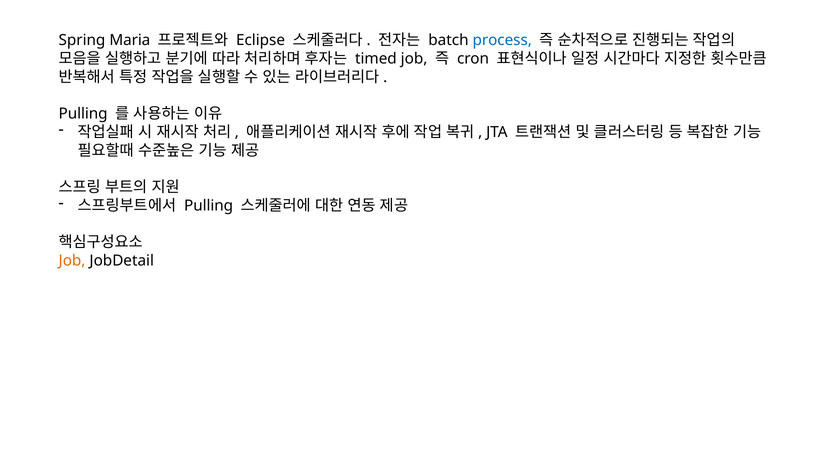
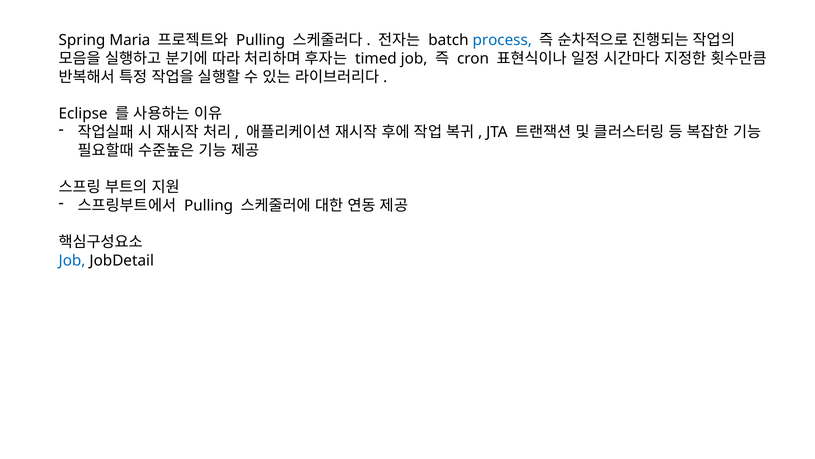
Eclipse: Eclipse -> Pulling (261, 40)
Pulling: Pulling -> Eclipse (83, 114)
Job colour: orange -> blue (72, 260)
